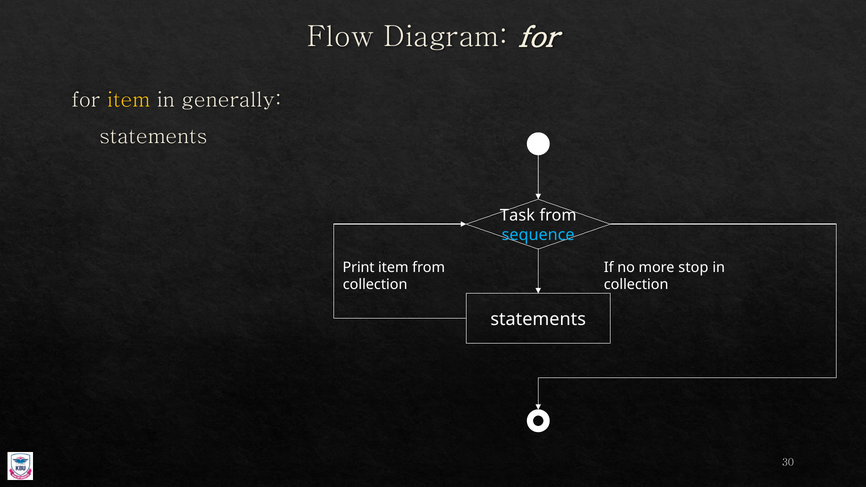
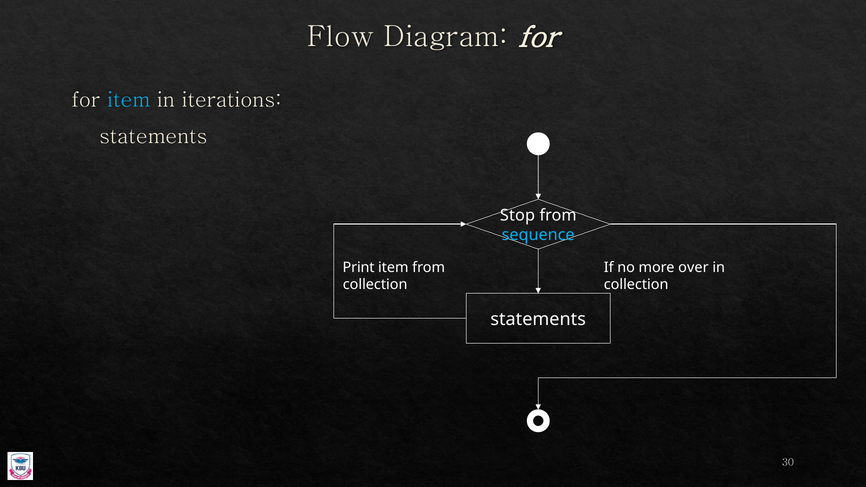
item colour: yellow -> light blue (129, 100)
generally: generally -> iterations (232, 100)
Task: Task -> Stop (518, 216)
stop: stop -> over (693, 267)
